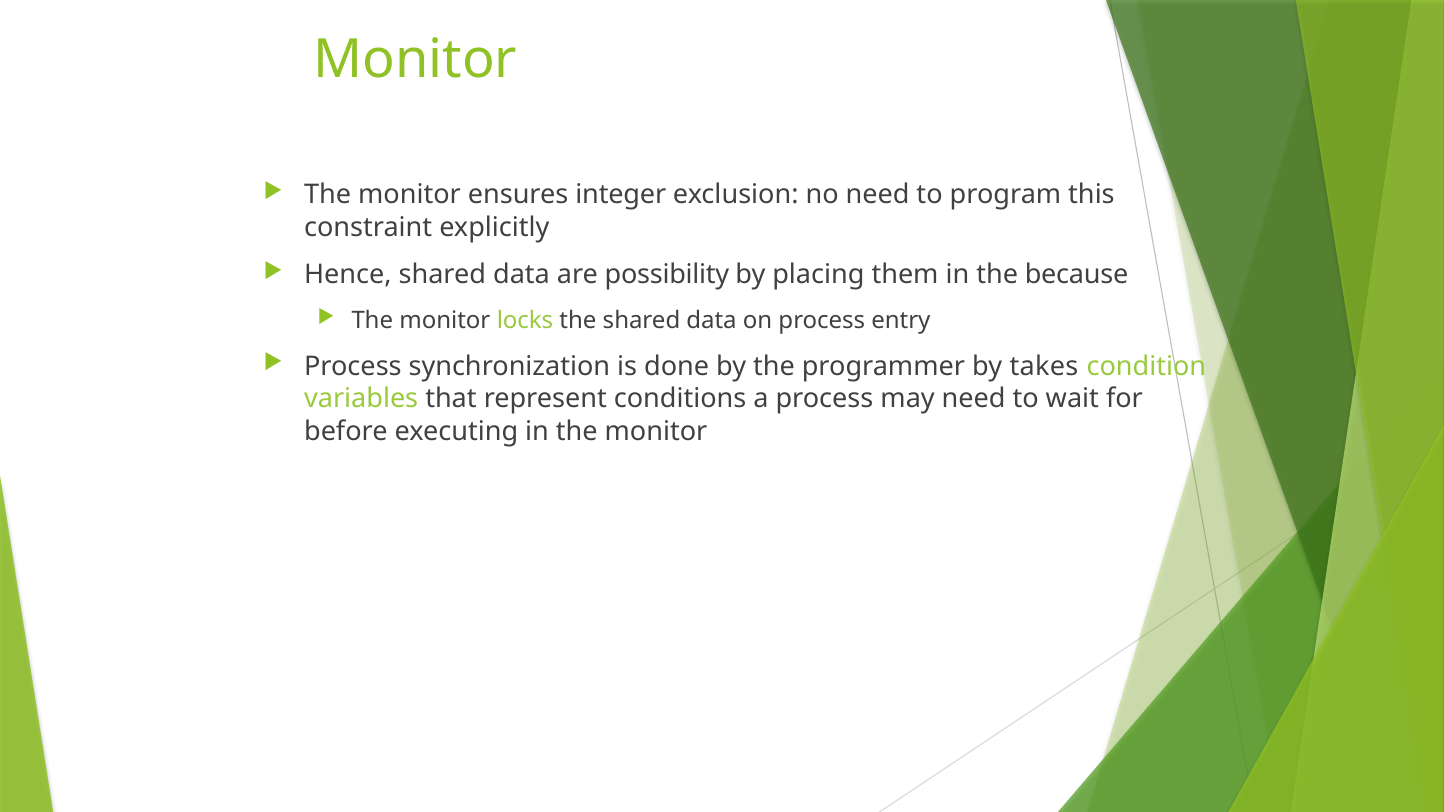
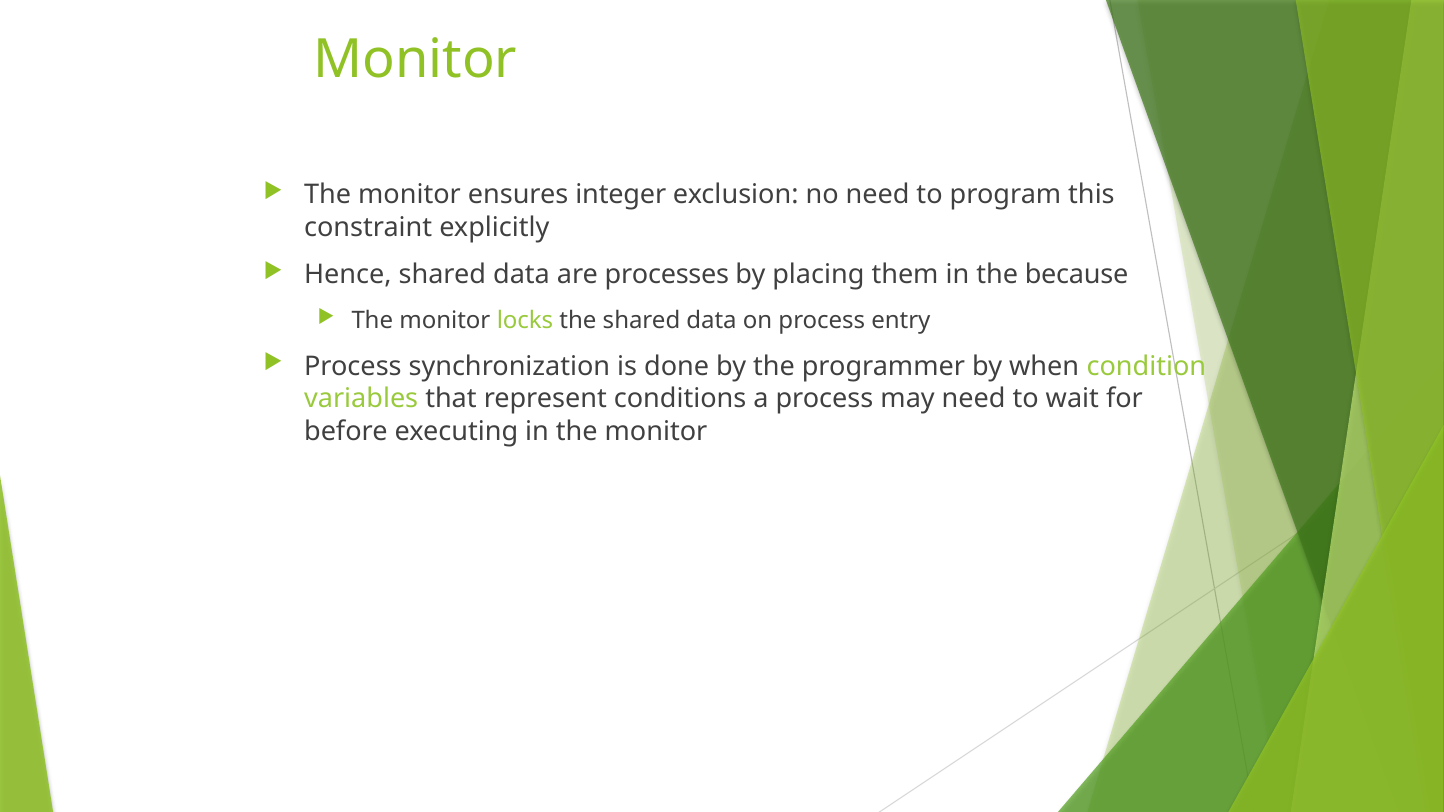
possibility: possibility -> processes (667, 275)
takes: takes -> when (1044, 367)
